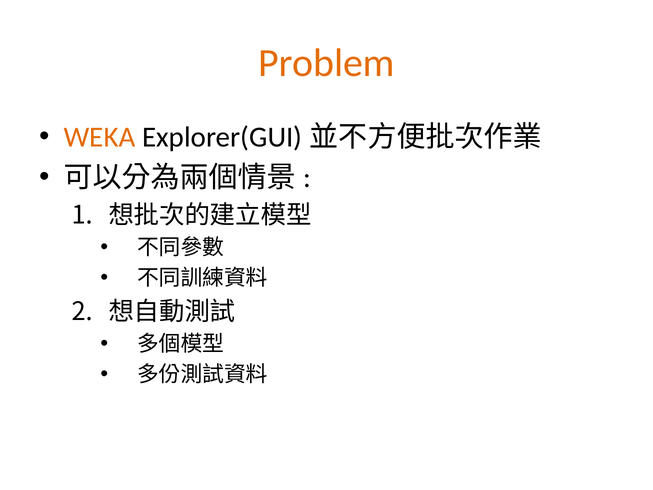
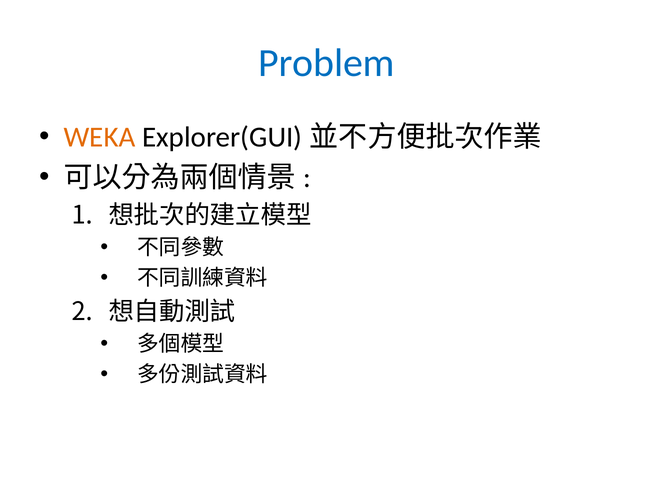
Problem colour: orange -> blue (326, 63)
